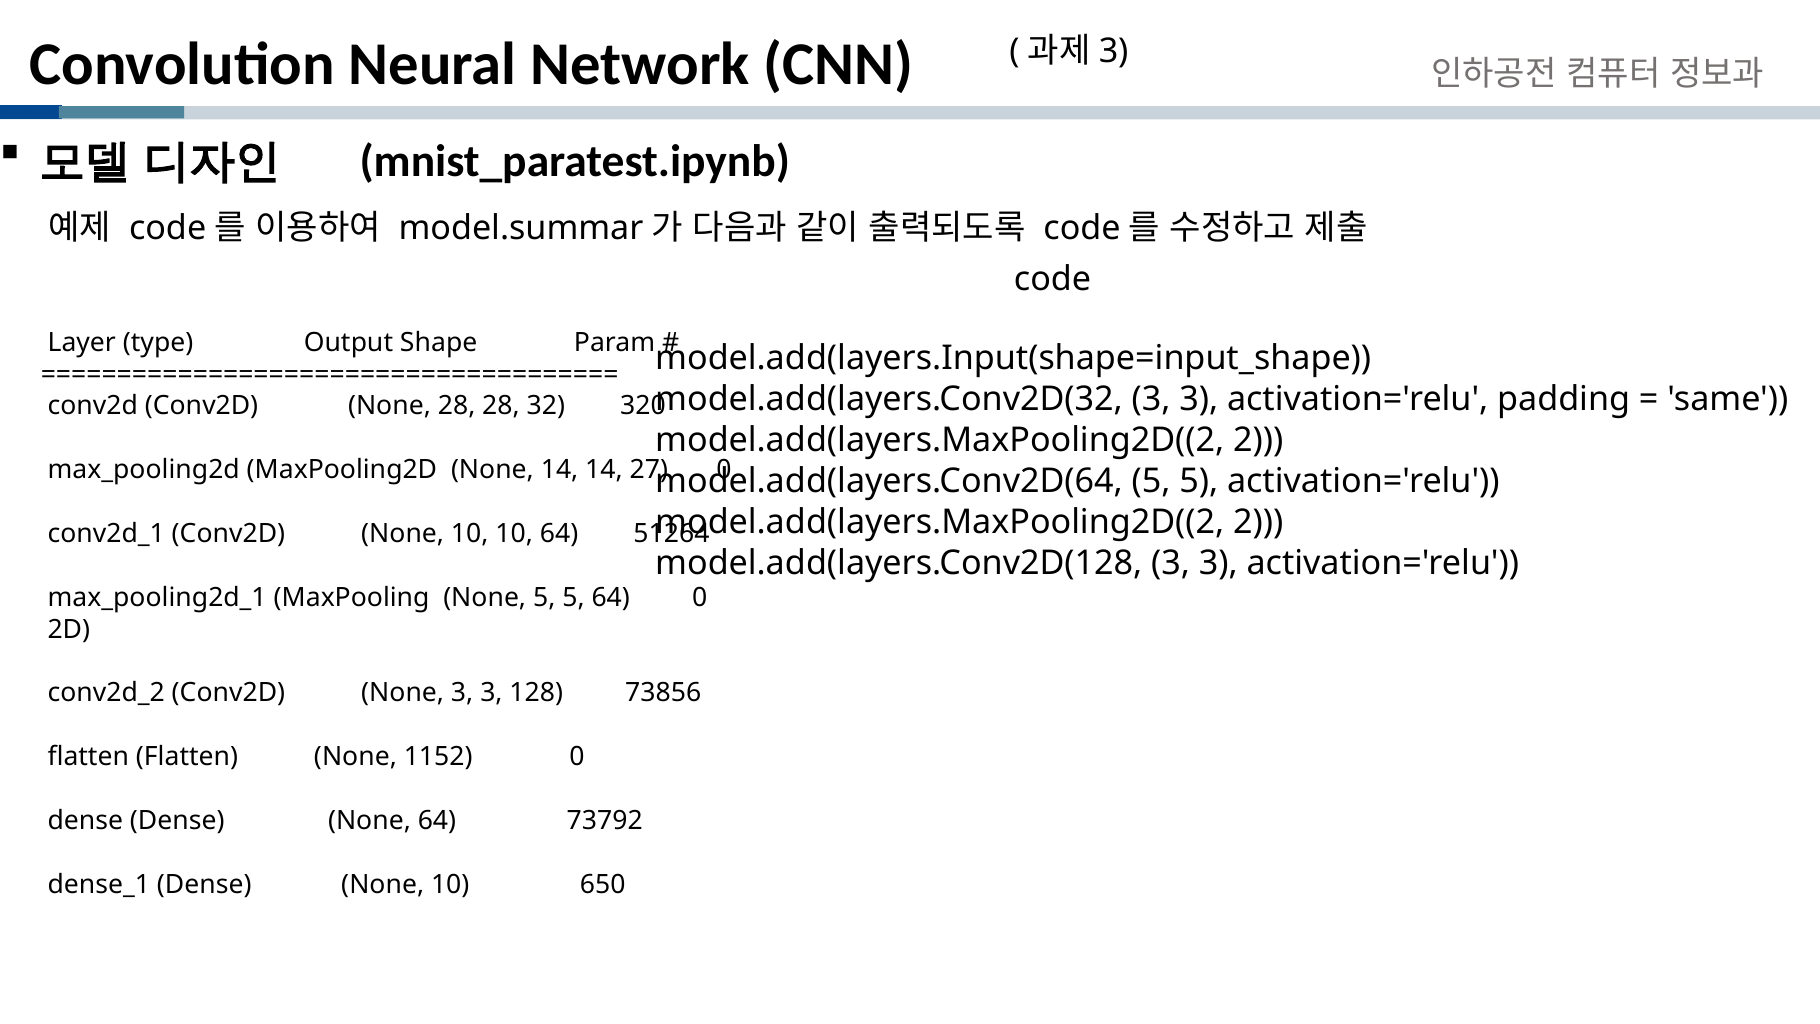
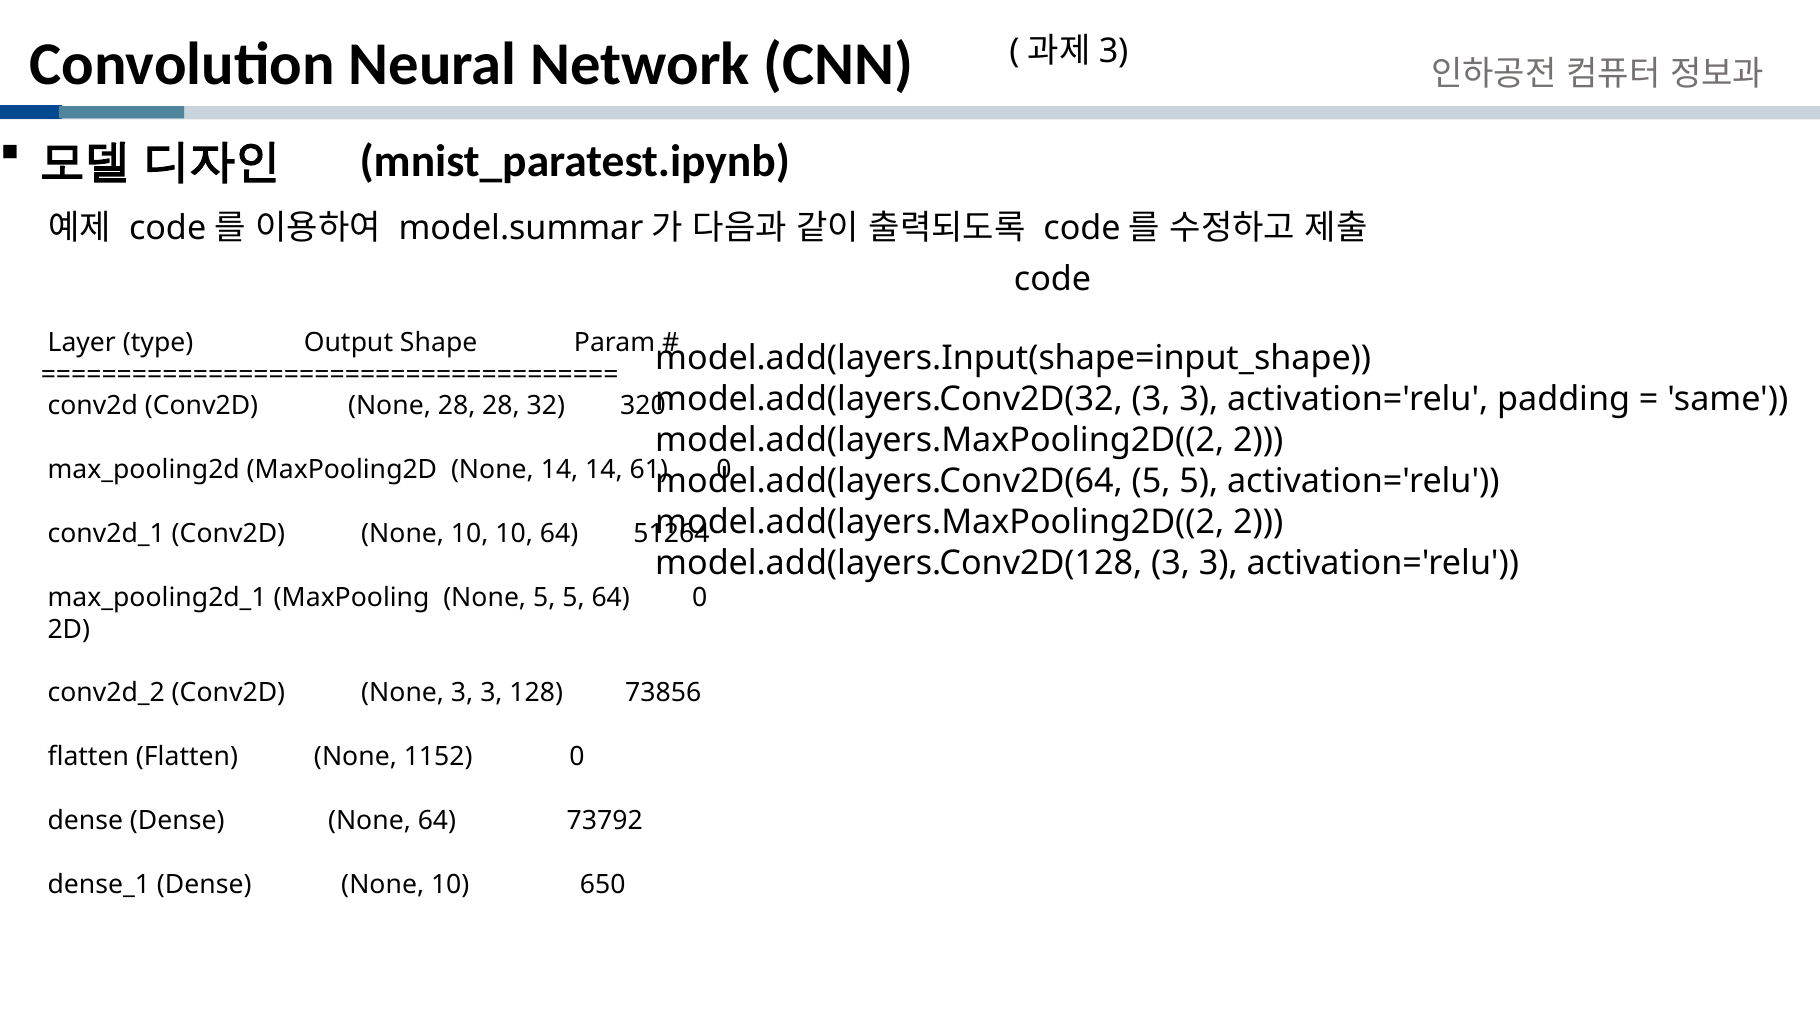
27: 27 -> 61 (649, 470)
